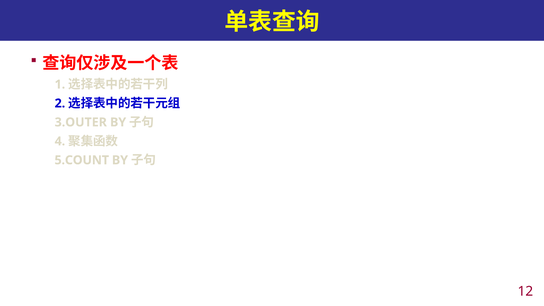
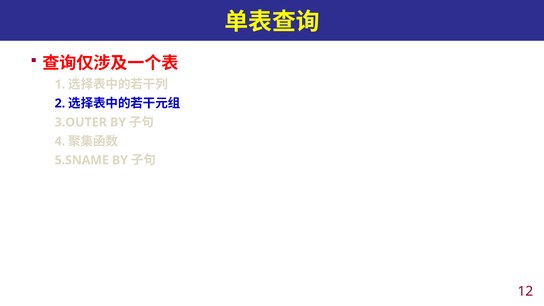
5.COUNT: 5.COUNT -> 5.SNAME (82, 160)
